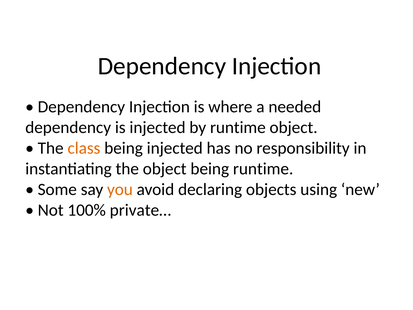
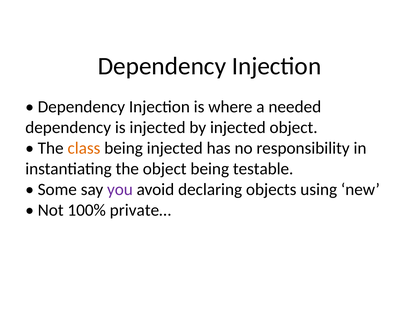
by runtime: runtime -> injected (238, 127)
being runtime: runtime -> testable (263, 169)
you colour: orange -> purple (120, 189)
